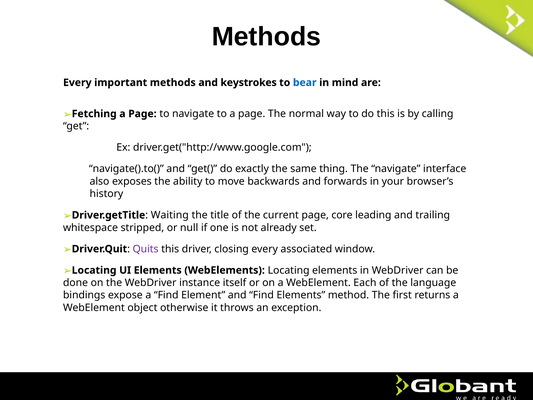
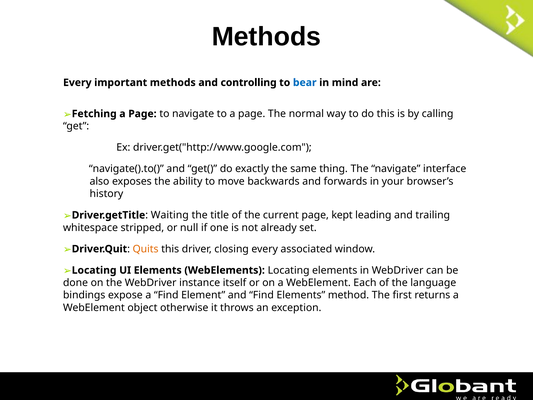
keystrokes: keystrokes -> controlling (249, 83)
core: core -> kept (342, 215)
Quits colour: purple -> orange (146, 249)
